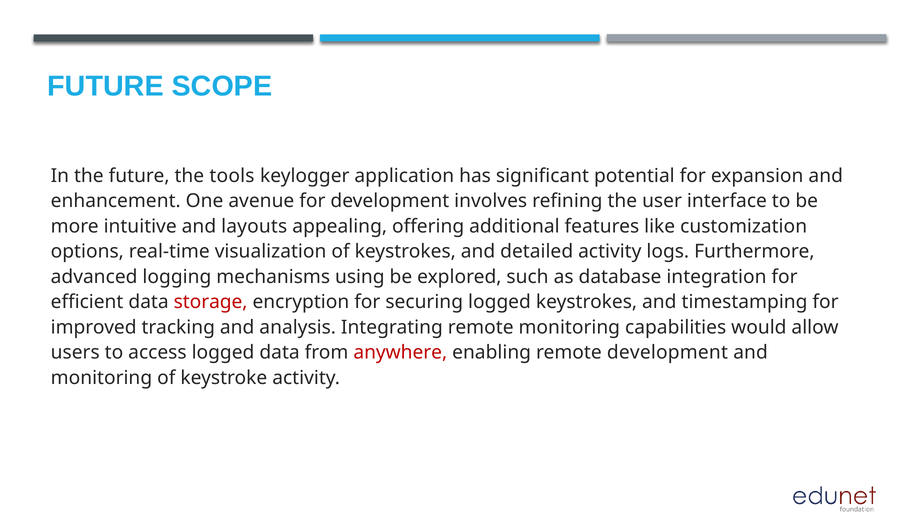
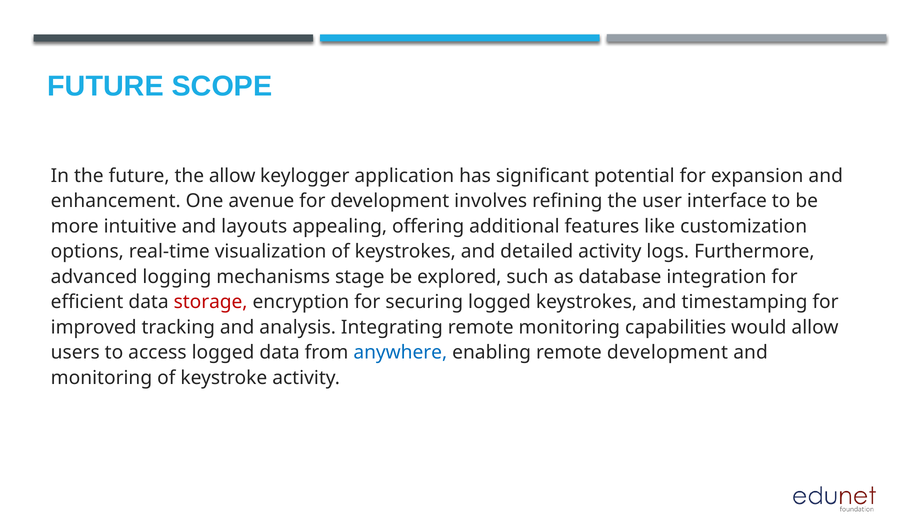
the tools: tools -> allow (232, 176)
using: using -> stage (360, 277)
anywhere colour: red -> blue (400, 353)
